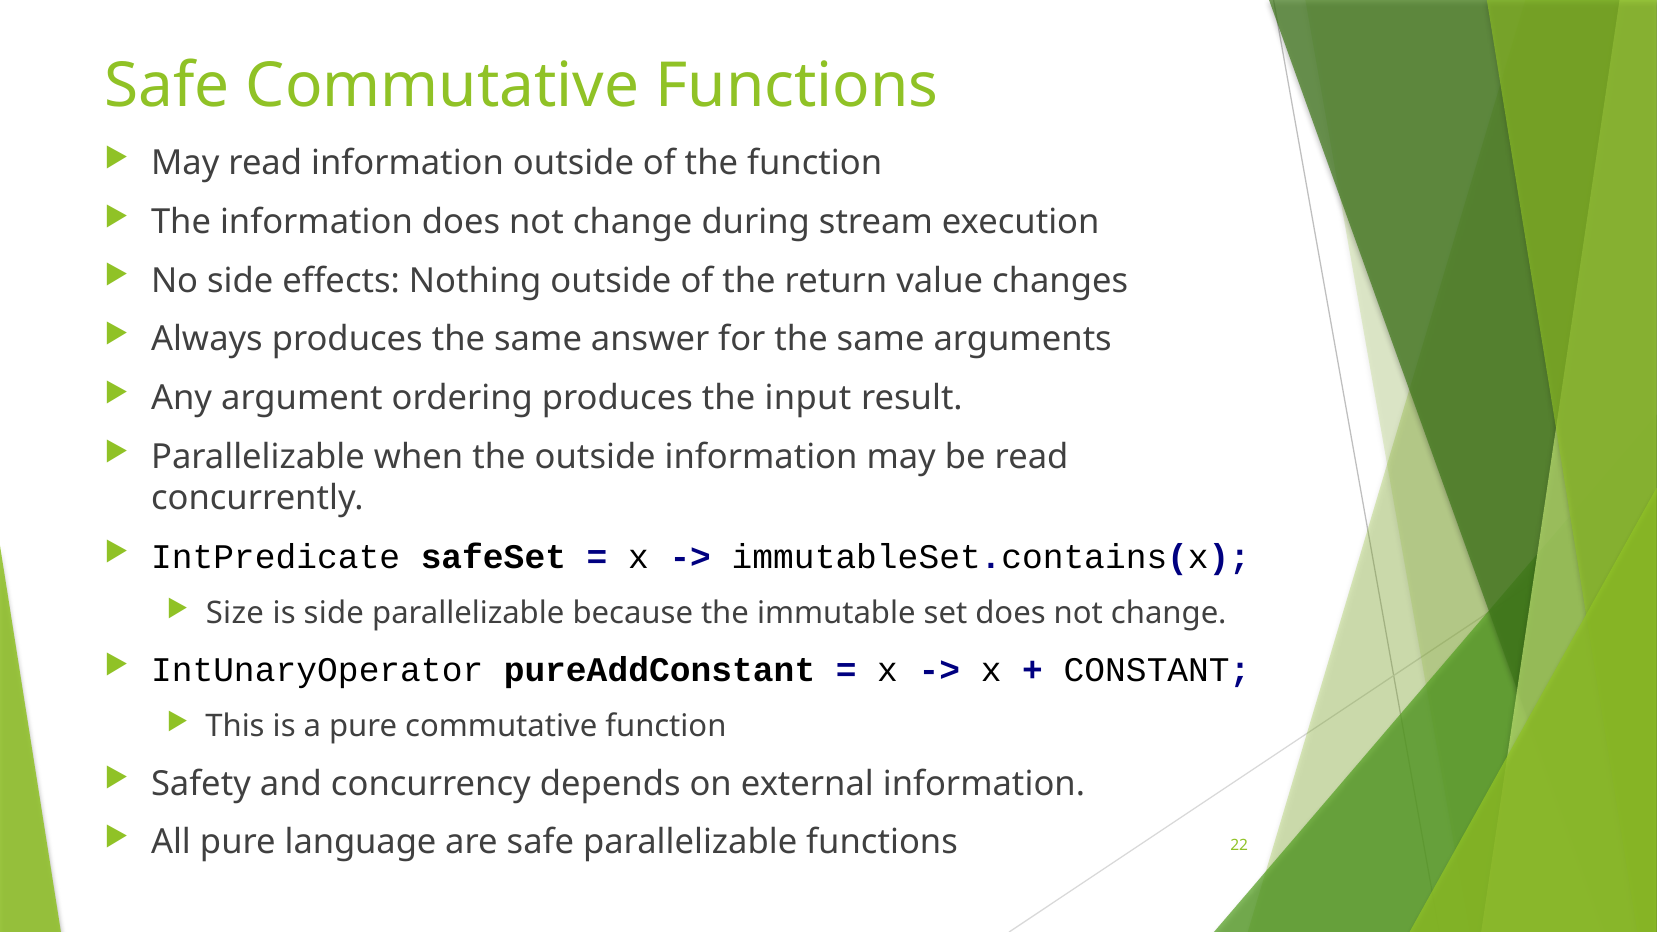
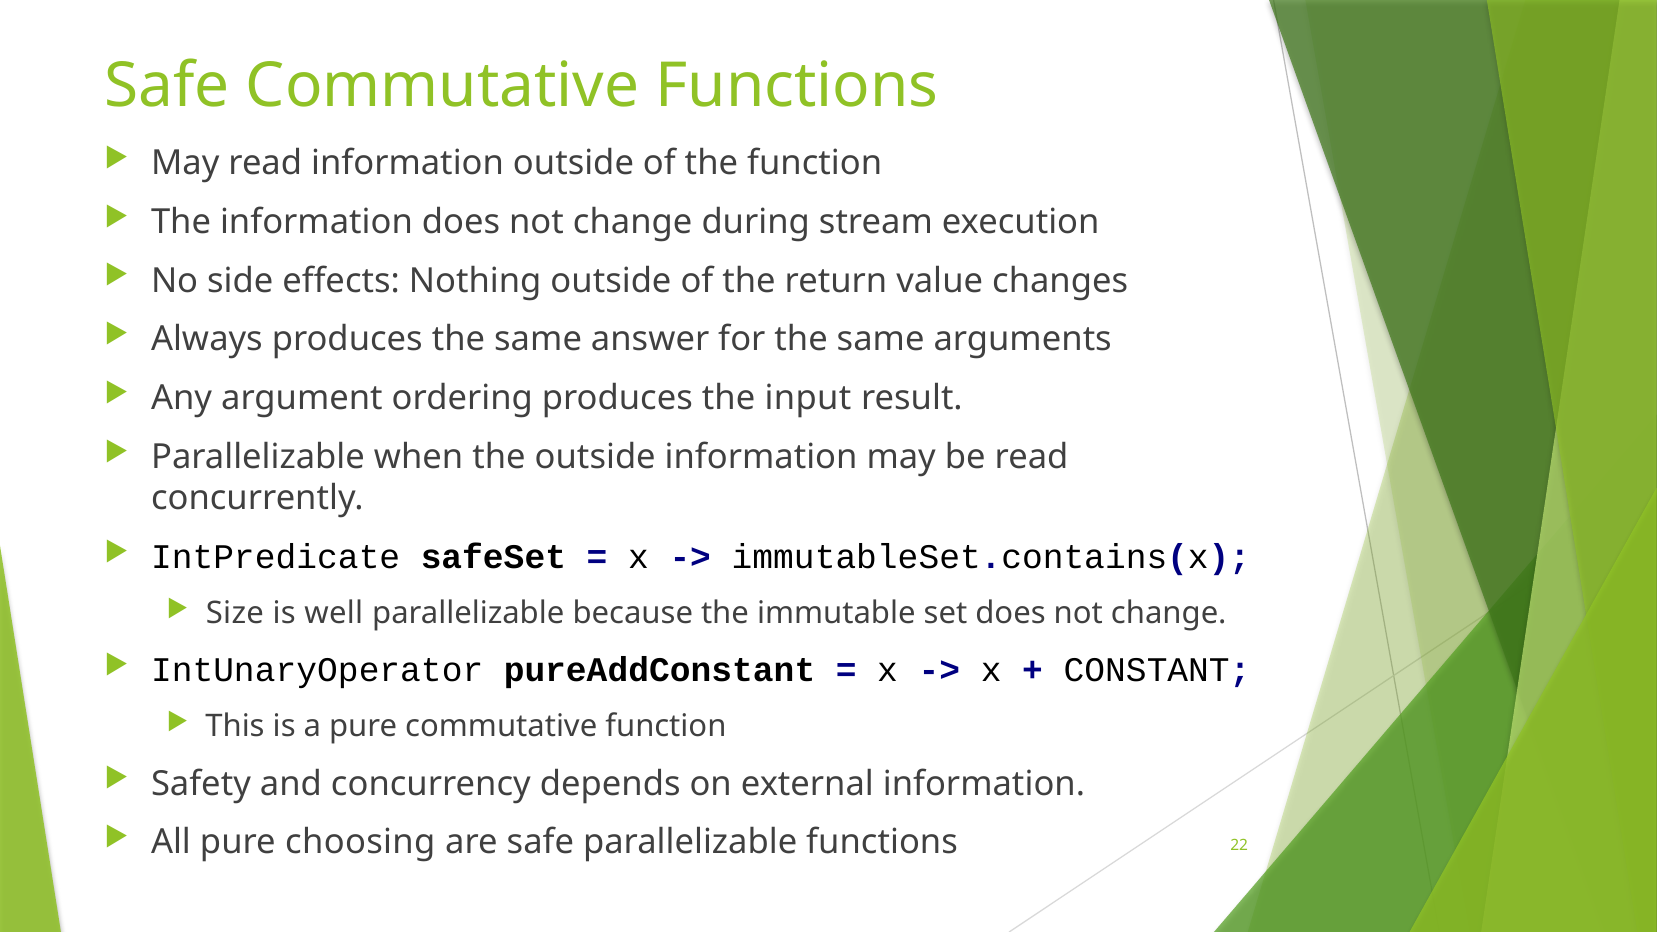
is side: side -> well (334, 614)
language: language -> choosing (360, 842)
